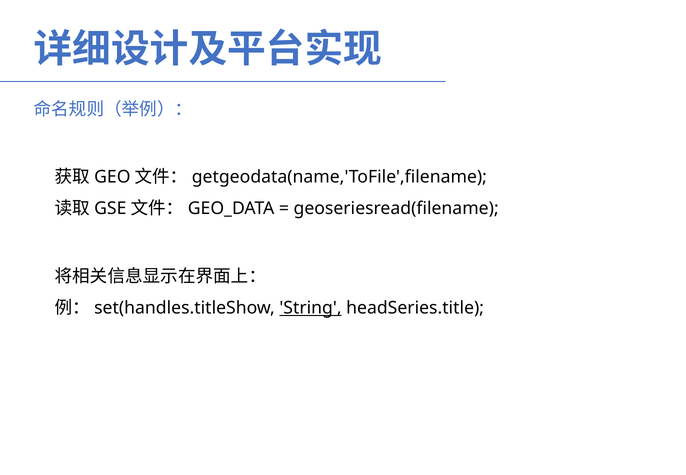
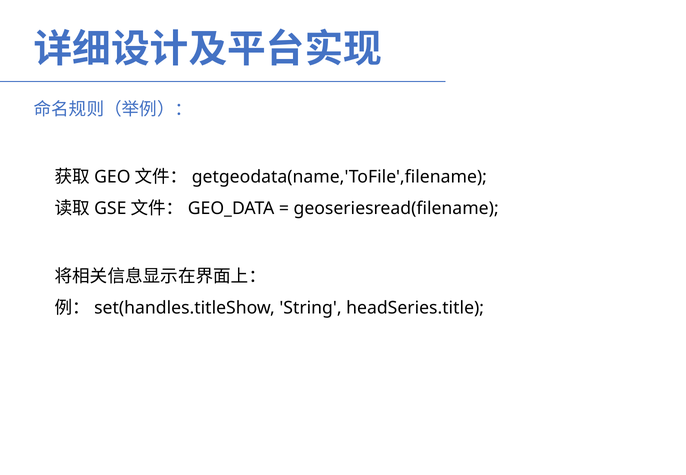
String underline: present -> none (310, 308)
